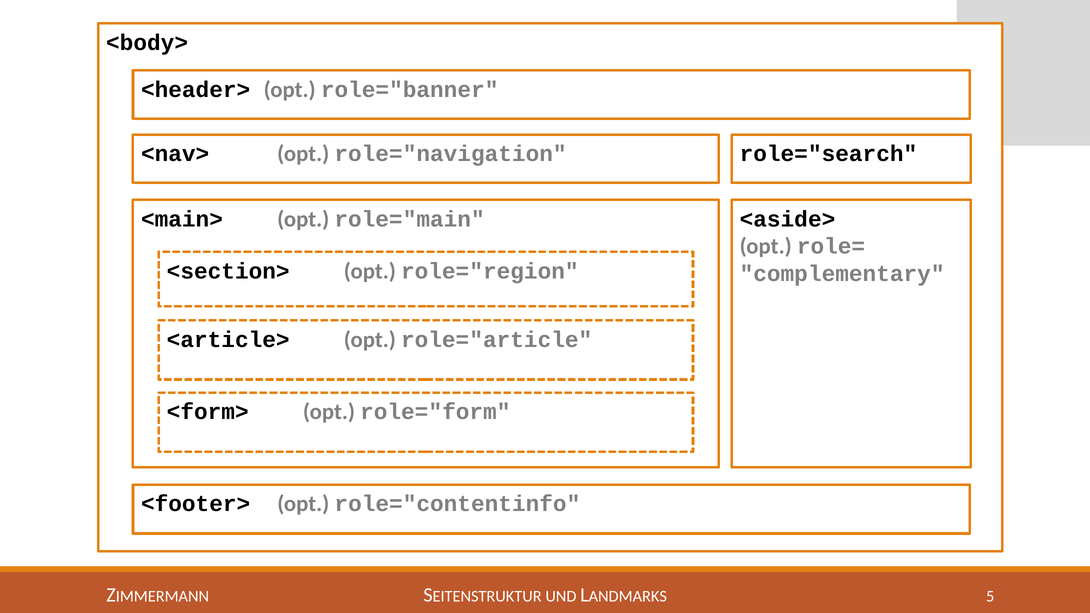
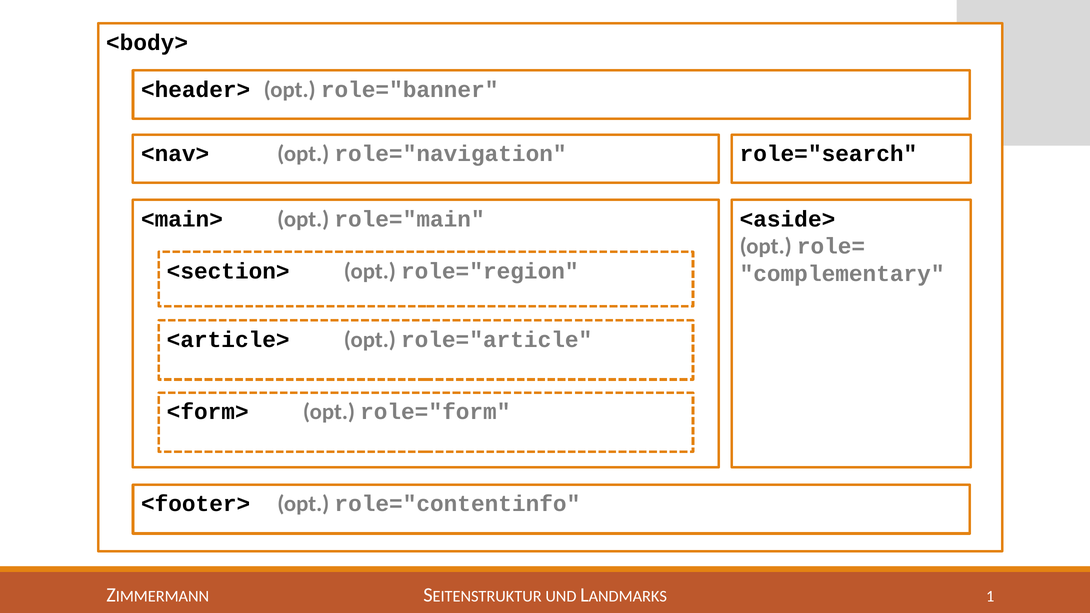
5: 5 -> 1 (990, 597)
